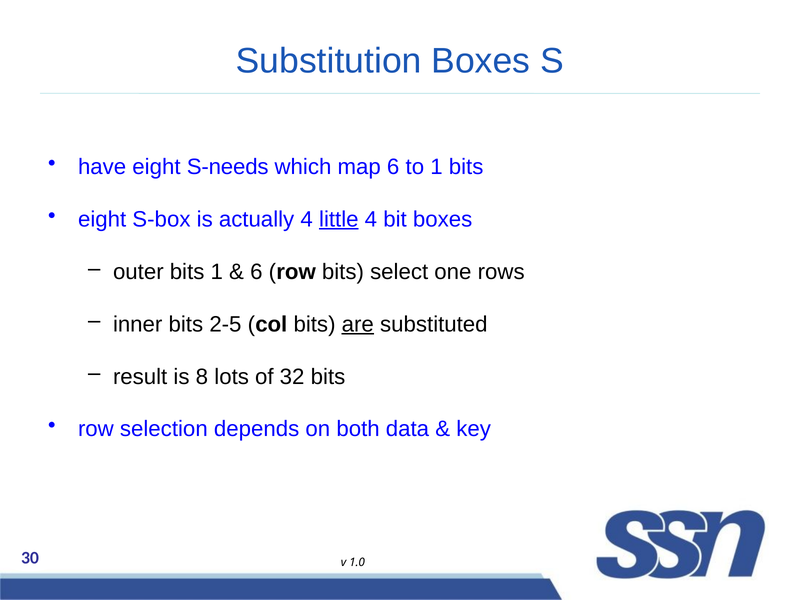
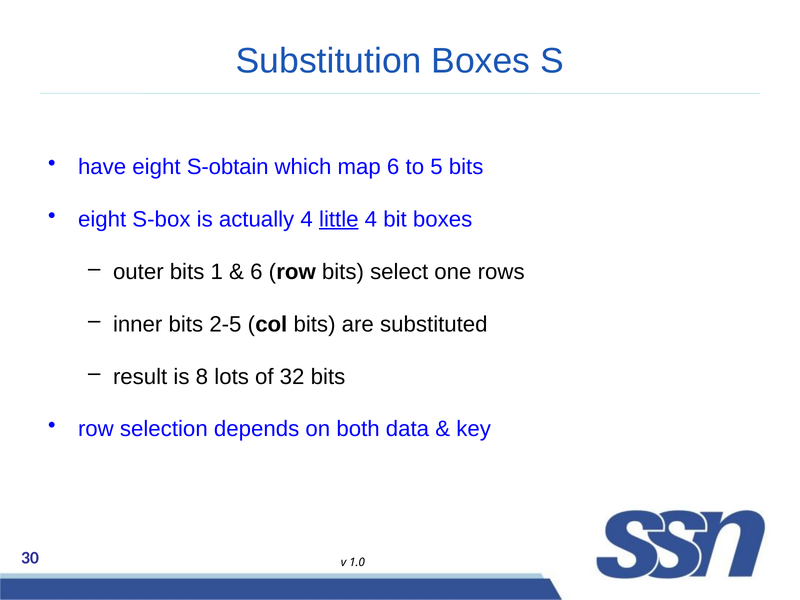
S-needs: S-needs -> S-obtain (228, 167)
to 1: 1 -> 5 (436, 167)
are underline: present -> none (358, 324)
